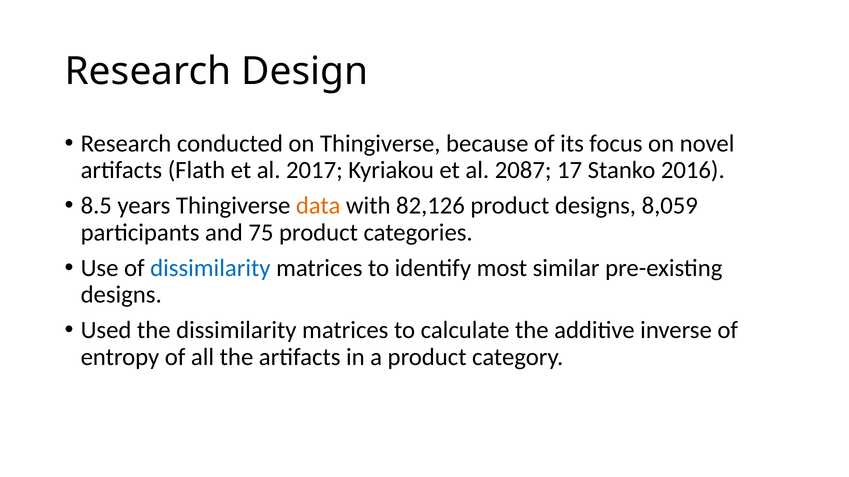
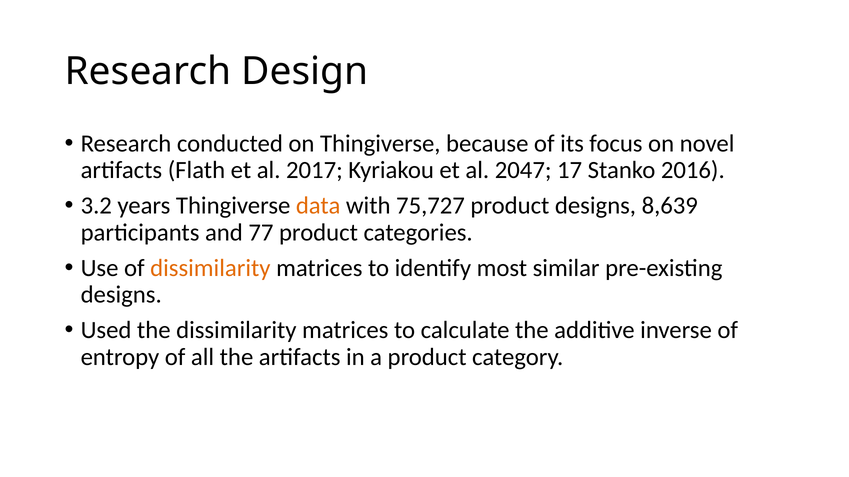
2087: 2087 -> 2047 (523, 170)
8.5: 8.5 -> 3.2 (96, 206)
82,126: 82,126 -> 75,727 (431, 206)
8,059: 8,059 -> 8,639 (670, 206)
75: 75 -> 77 (261, 233)
dissimilarity colour: blue -> orange (210, 268)
